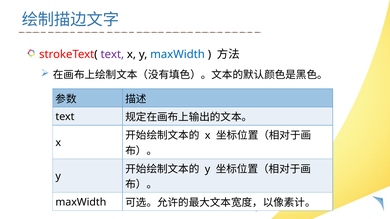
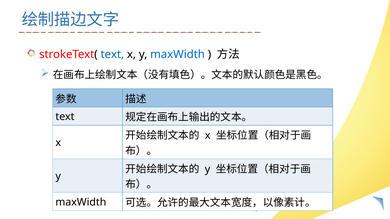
text colour: purple -> blue (112, 54)
